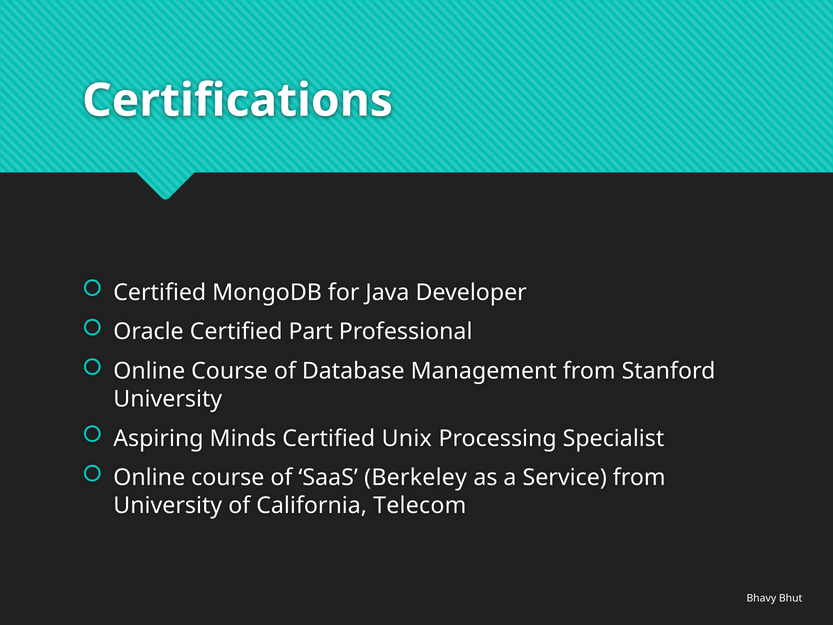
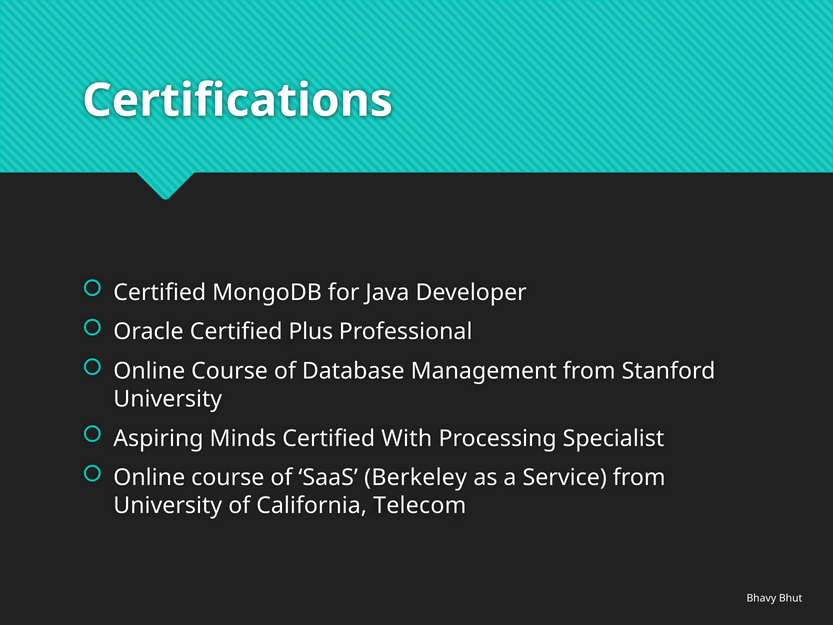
Part: Part -> Plus (311, 332)
Unix: Unix -> With (407, 438)
